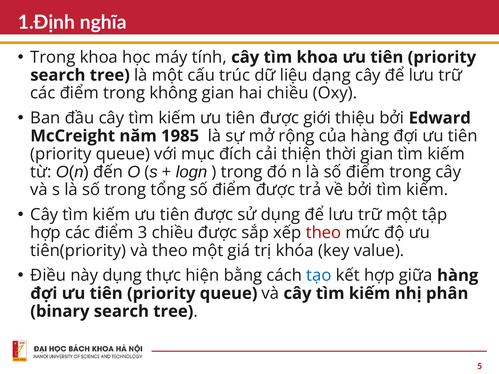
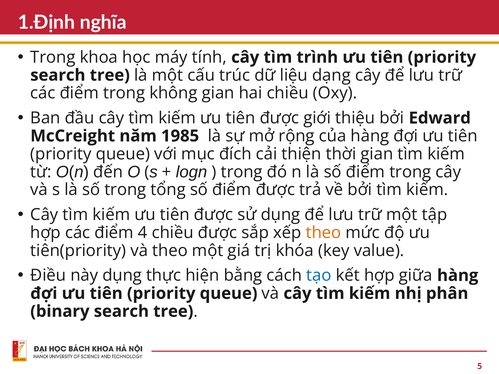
tìm khoa: khoa -> trình (317, 57)
3: 3 -> 4 (143, 233)
theo colour: red -> orange (323, 233)
